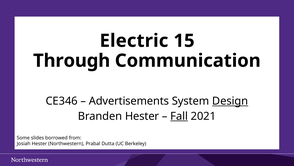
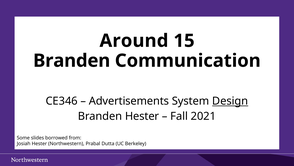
Electric: Electric -> Around (134, 41)
Through: Through -> Branden (72, 60)
Fall underline: present -> none (179, 116)
